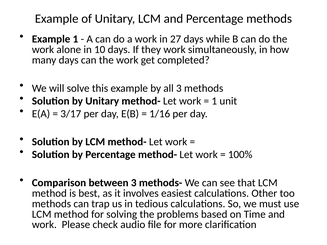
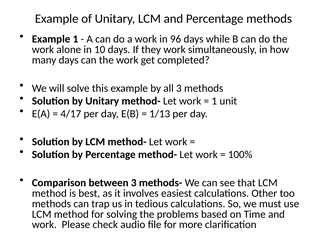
27: 27 -> 96 (176, 39)
3/17: 3/17 -> 4/17 (71, 114)
1/16: 1/16 -> 1/13 (160, 114)
